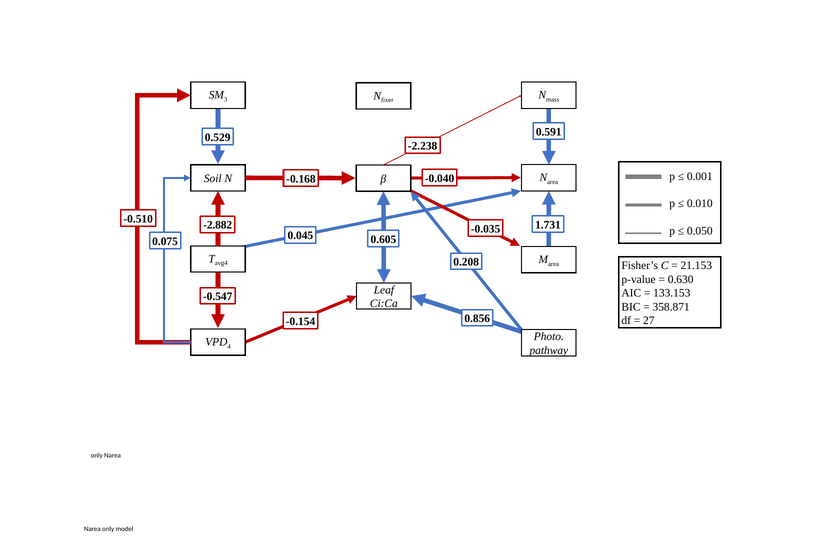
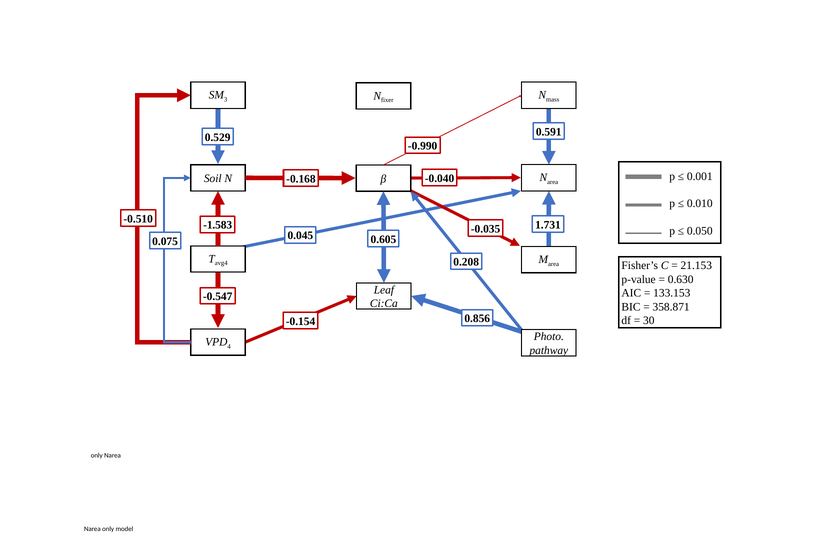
-2.238: -2.238 -> -0.990 (423, 146)
-2.882: -2.882 -> -1.583 (218, 225)
27: 27 -> 30 (649, 321)
